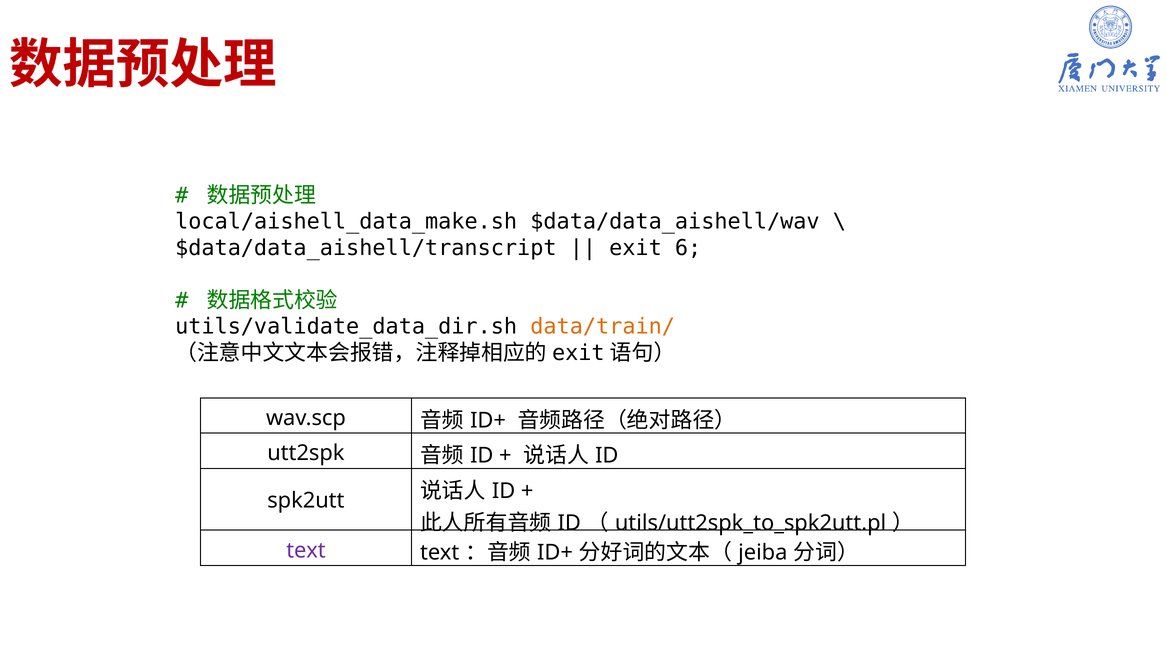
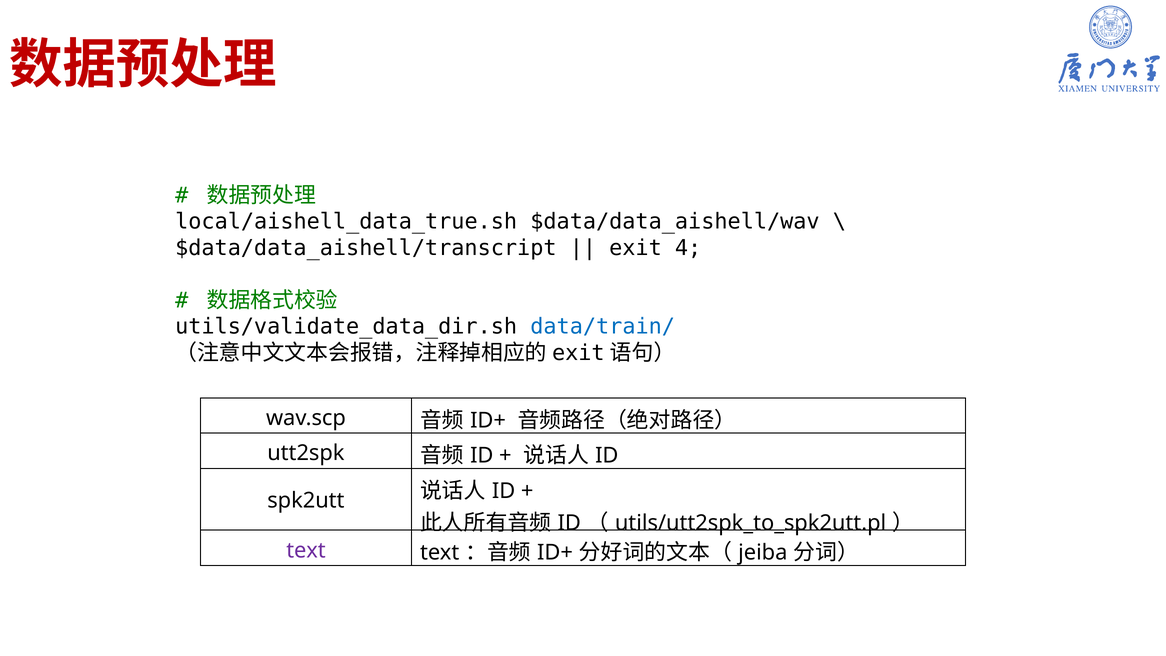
local/aishell_data_make.sh: local/aishell_data_make.sh -> local/aishell_data_true.sh (346, 222)
6: 6 -> 4 (688, 248)
data/train/ colour: orange -> blue (603, 327)
